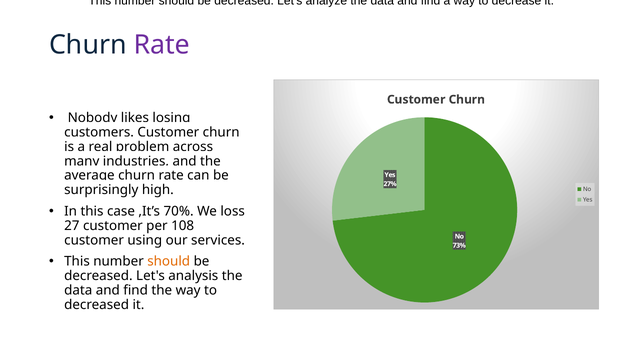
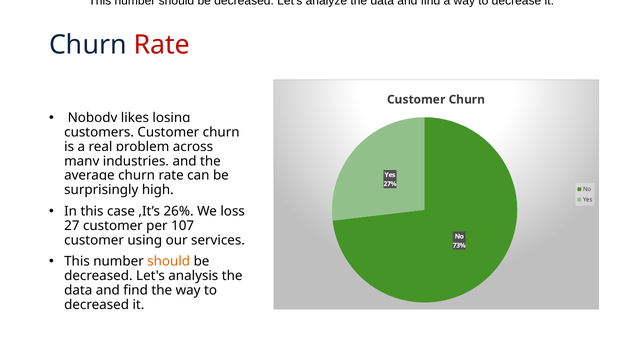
Rate colour: purple -> red (162, 45)
70%: 70% -> 26% (179, 211)
108: 108 -> 107 (183, 226)
